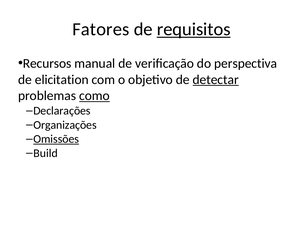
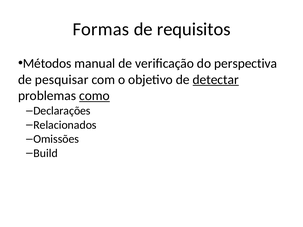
Fatores: Fatores -> Formas (101, 29)
requisitos underline: present -> none (194, 29)
Recursos: Recursos -> Métodos (47, 64)
elicitation: elicitation -> pesquisar (62, 80)
Organizações: Organizações -> Relacionados (65, 125)
Omissões underline: present -> none (56, 139)
